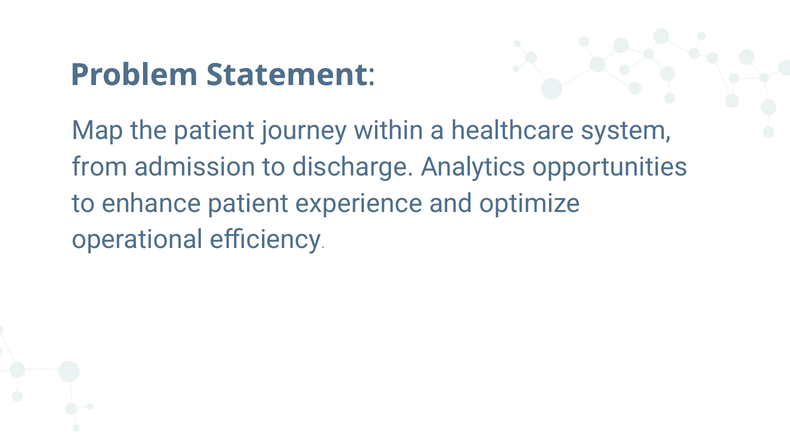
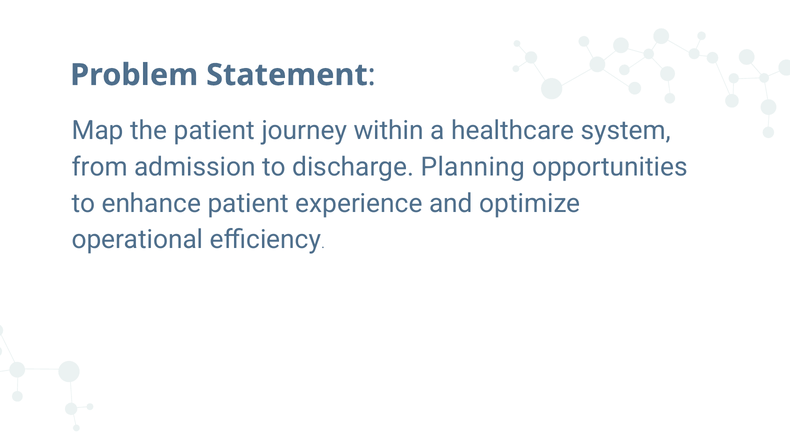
Analytics: Analytics -> Planning (473, 167)
